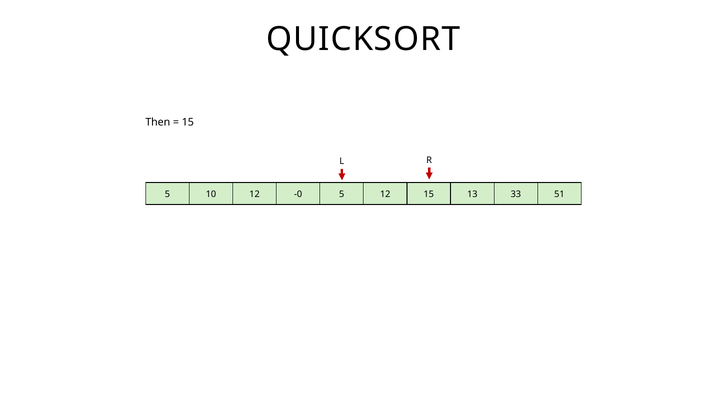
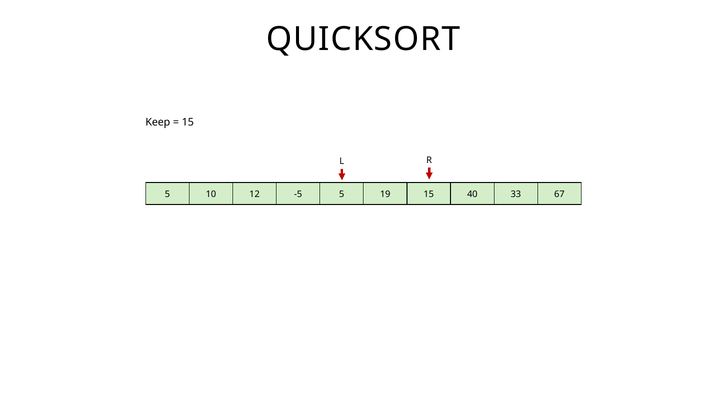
Then: Then -> Keep (158, 122)
-0: -0 -> -5 (298, 194)
5 12: 12 -> 19 (385, 194)
13: 13 -> 40 (472, 194)
51: 51 -> 67 (559, 194)
